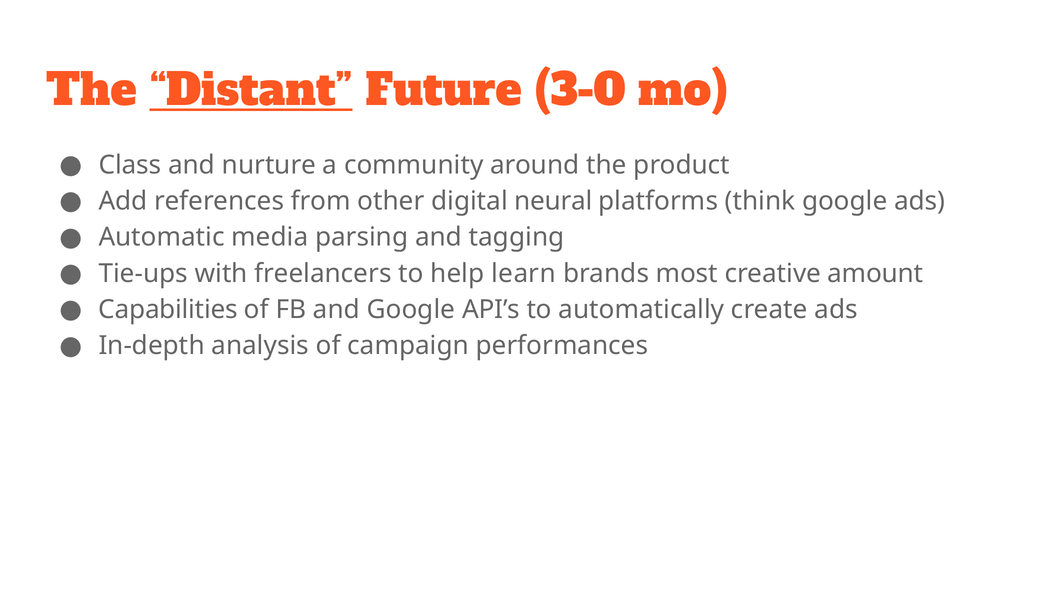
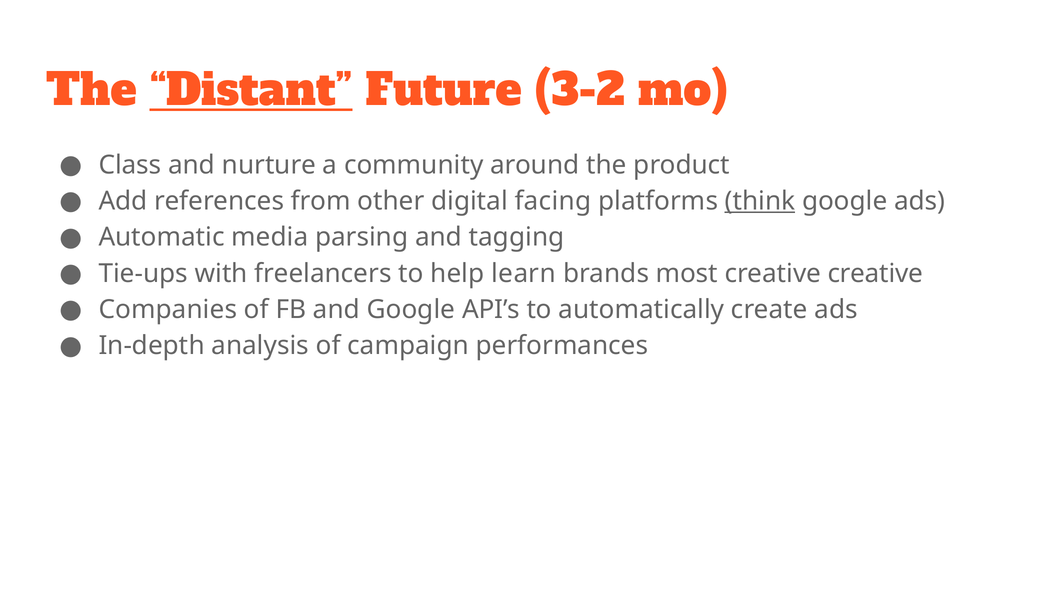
3-0: 3-0 -> 3-2 (580, 91)
neural: neural -> facing (553, 201)
think underline: none -> present (760, 201)
creative amount: amount -> creative (875, 273)
Capabilities: Capabilities -> Companies (168, 309)
